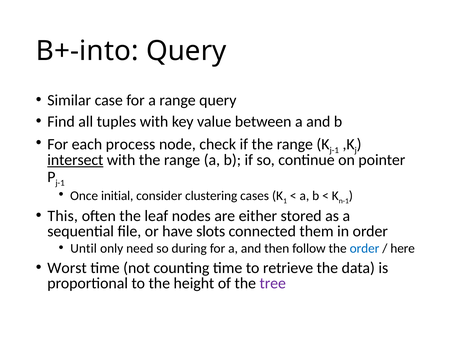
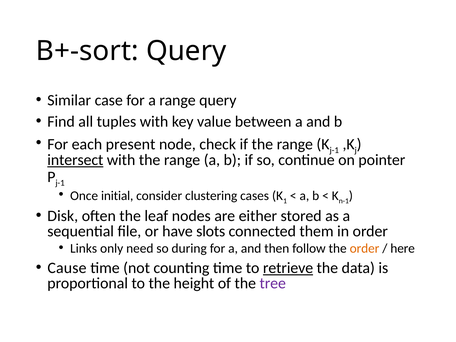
B+-into: B+-into -> B+-sort (87, 51)
process: process -> present (131, 144)
This: This -> Disk (63, 216)
Until: Until -> Links (84, 248)
order colour: blue -> orange (365, 248)
Worst: Worst -> Cause (67, 268)
retrieve underline: none -> present (288, 268)
